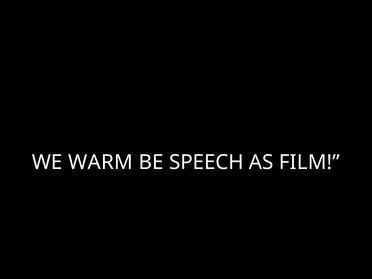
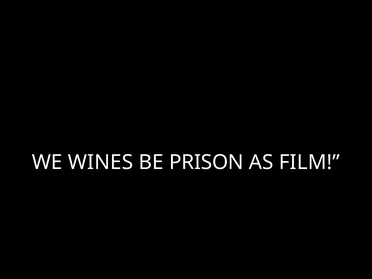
WARM: WARM -> WINES (101, 162)
SPEECH: SPEECH -> PRISON (206, 162)
